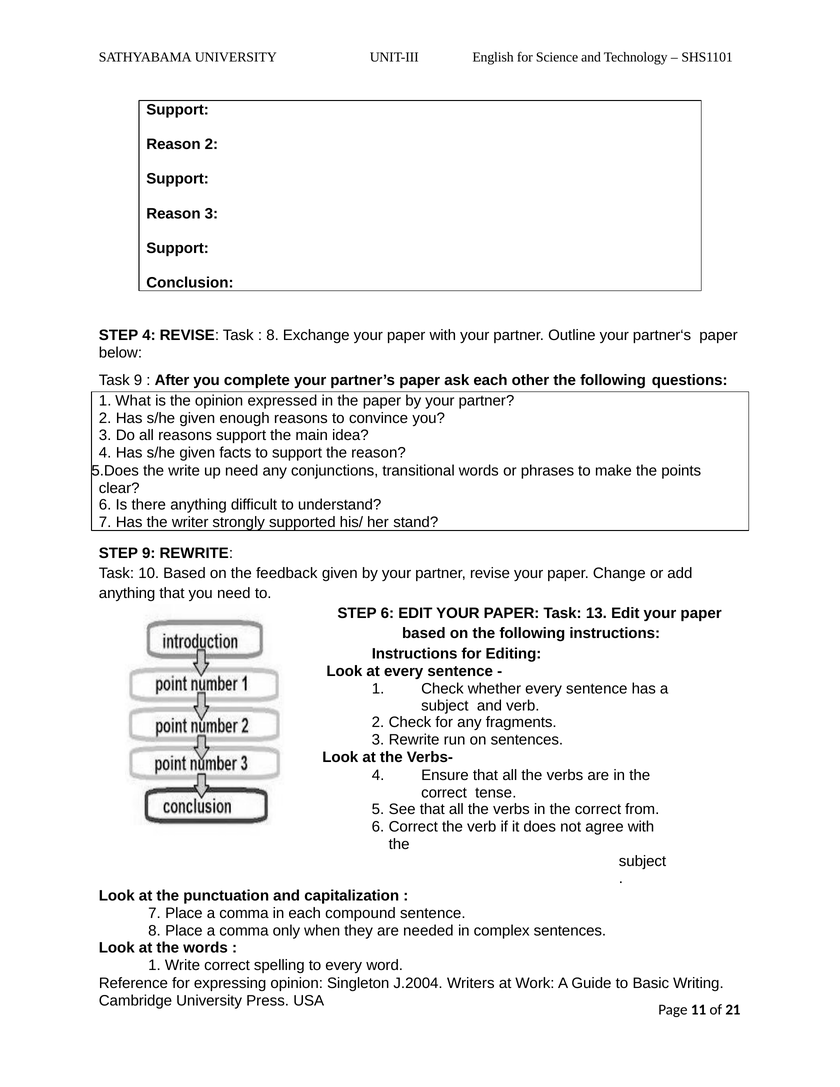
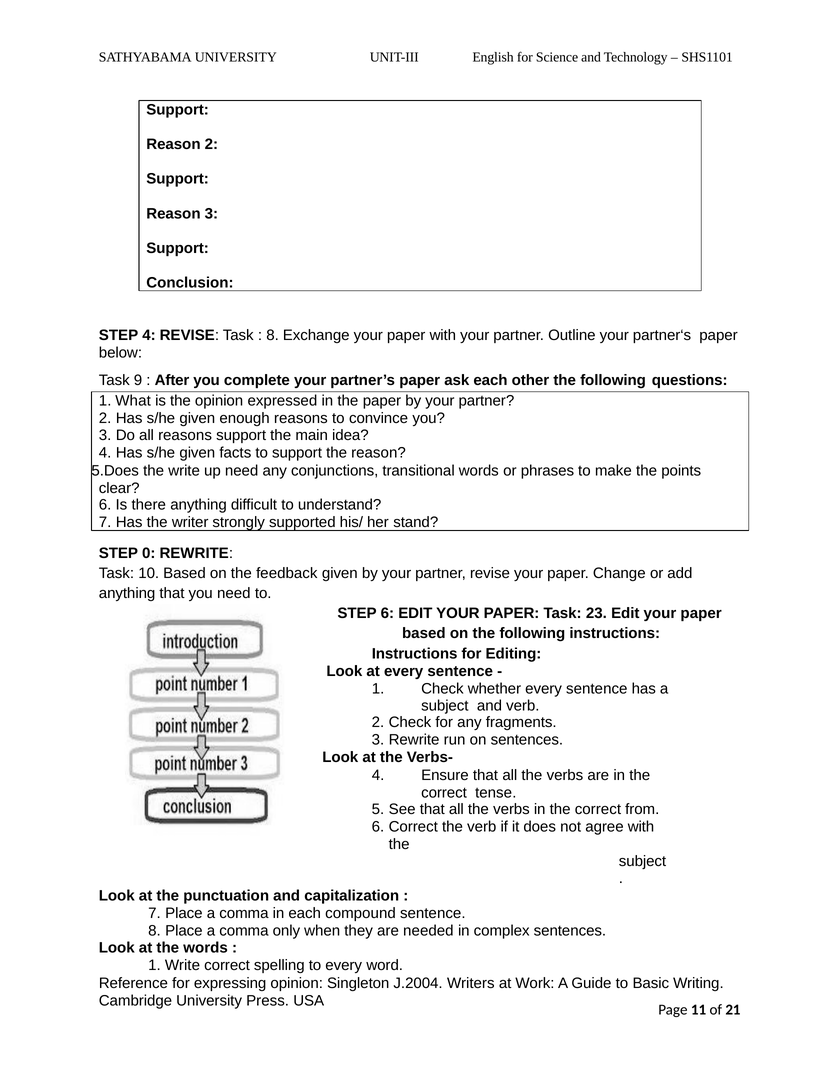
STEP 9: 9 -> 0 (149, 553)
13: 13 -> 23 (596, 613)
